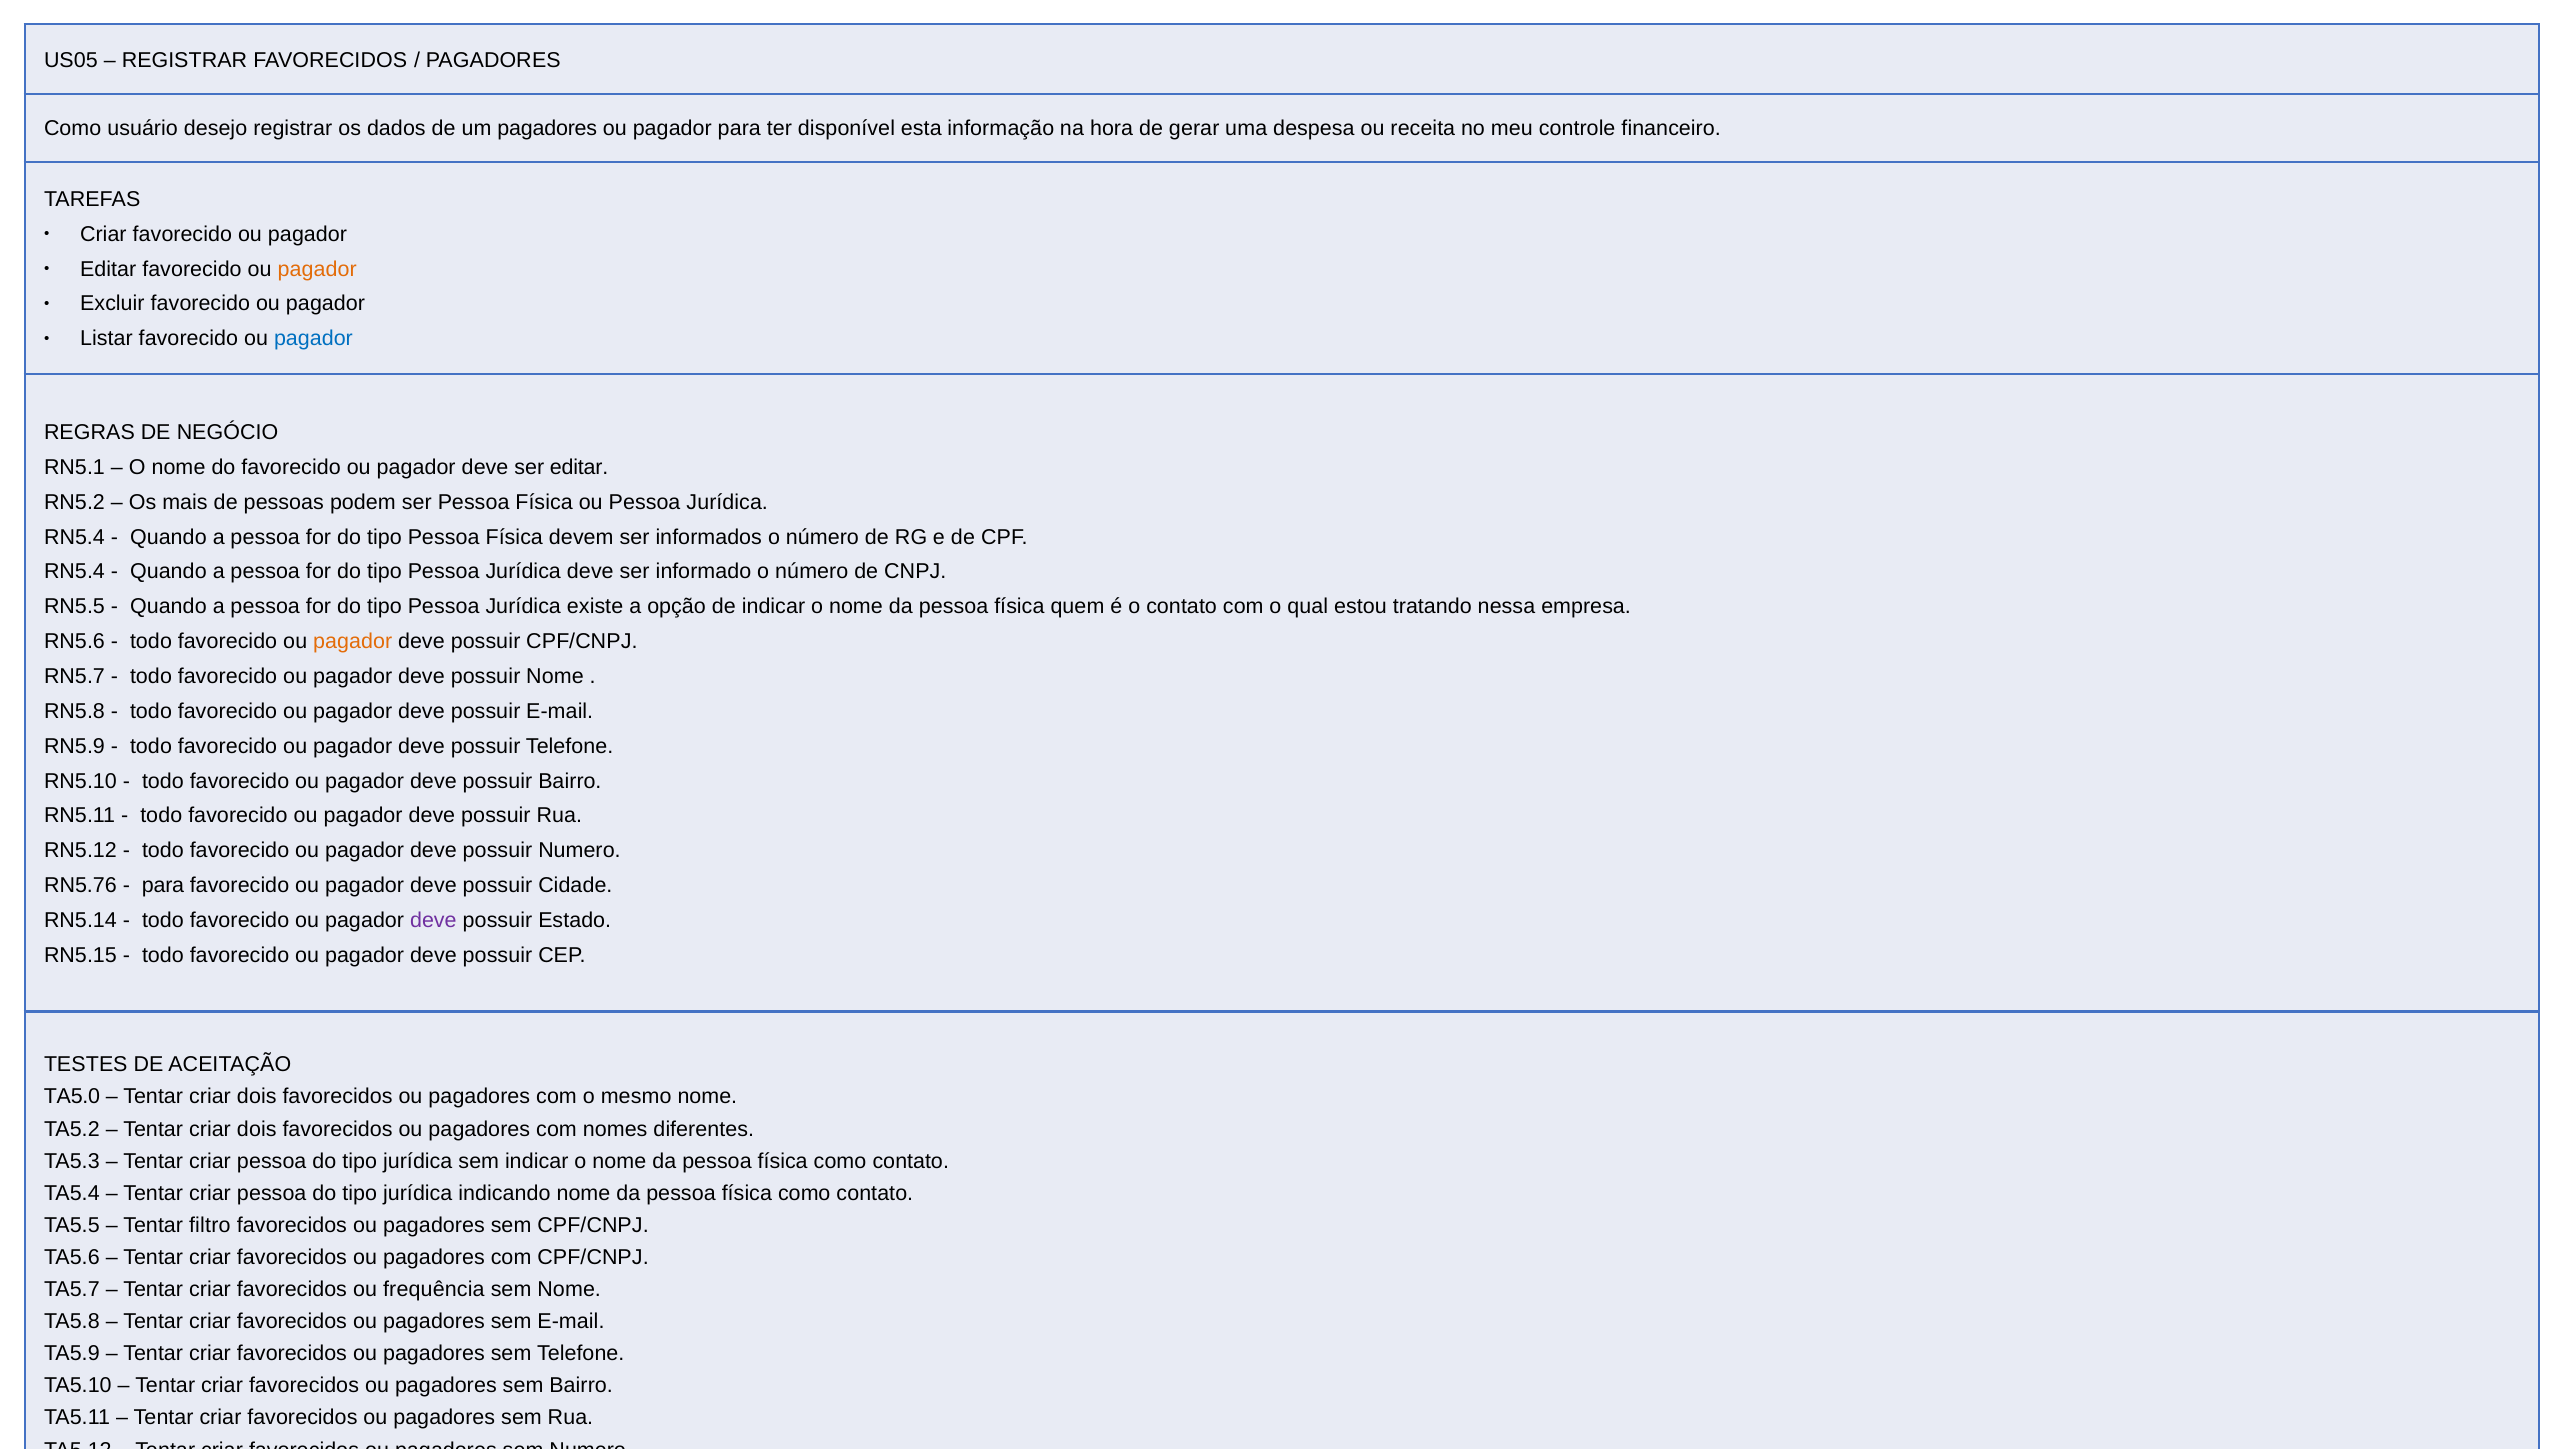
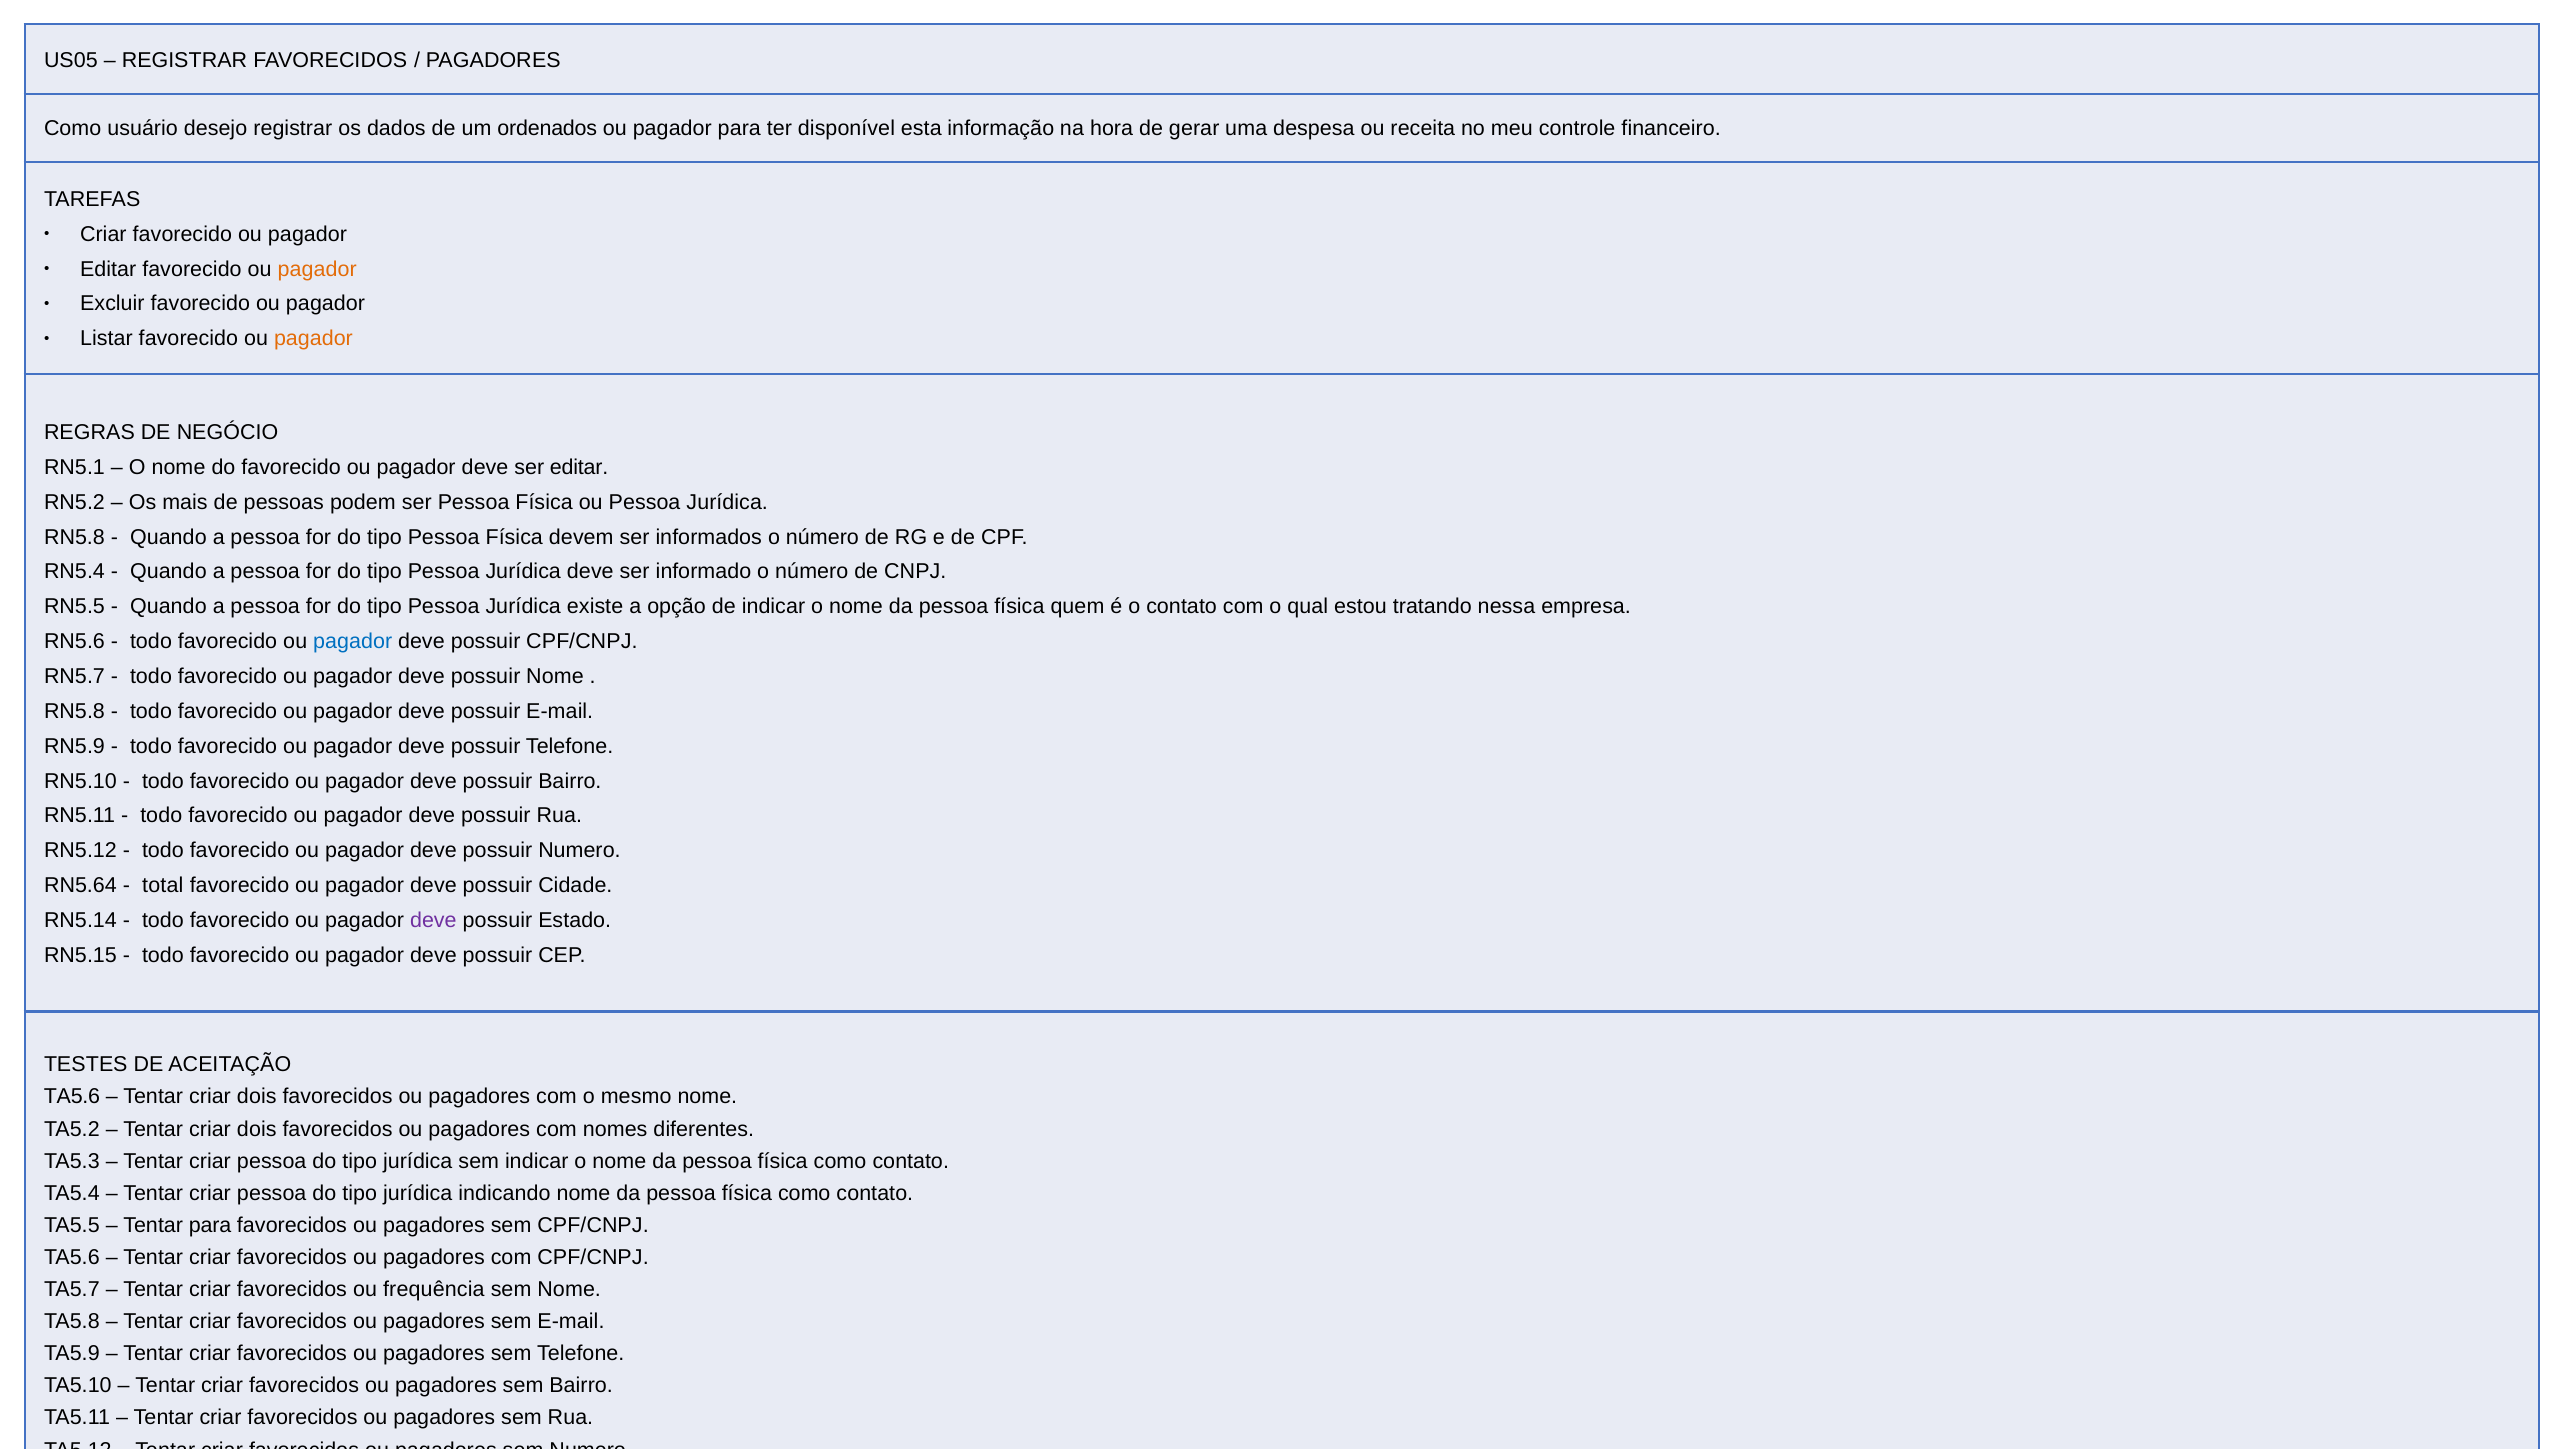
um pagadores: pagadores -> ordenados (547, 129)
pagador colour: blue -> orange (313, 339)
RN5.4: RN5.4 -> RN5.8 (74, 537)
pagador colour: orange -> blue (353, 642)
RN5.76: RN5.76 -> RN5.64 (80, 885)
para: para -> total (163, 885)
TA5.0: TA5.0 -> TA5.6 (72, 1097)
Tentar filtro: filtro -> para (210, 1225)
